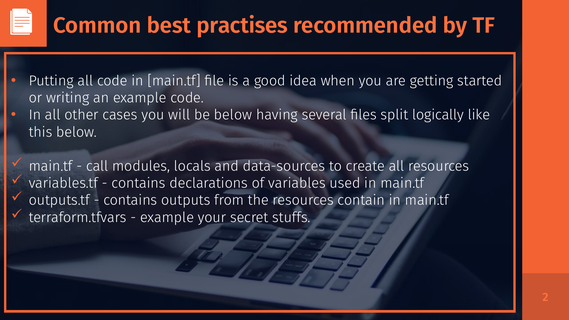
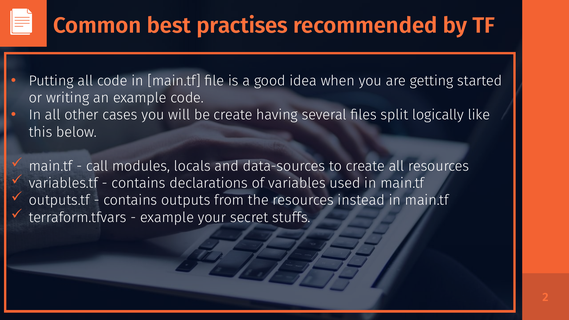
be below: below -> create (233, 115)
contain: contain -> instead (361, 200)
